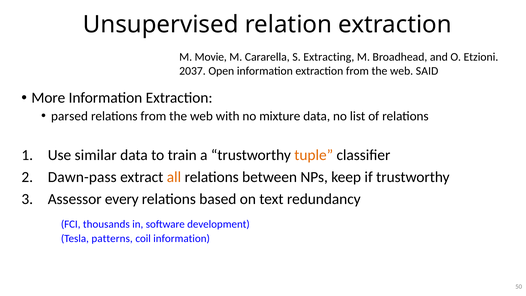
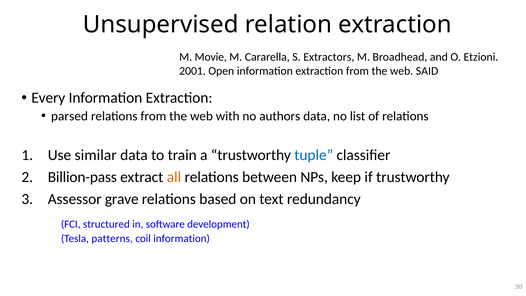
Extracting: Extracting -> Extractors (329, 57)
2037: 2037 -> 2001 (192, 71)
More: More -> Every (48, 98)
mixture: mixture -> authors (280, 116)
tuple colour: orange -> blue (314, 155)
Dawn-pass: Dawn-pass -> Billion-pass (82, 177)
every: every -> grave (122, 199)
thousands: thousands -> structured (106, 224)
